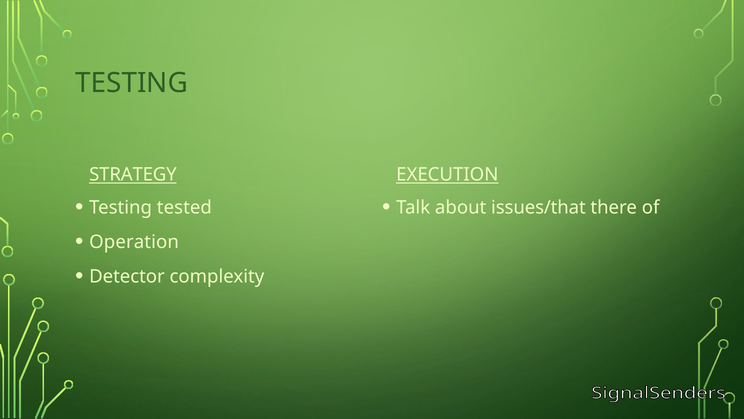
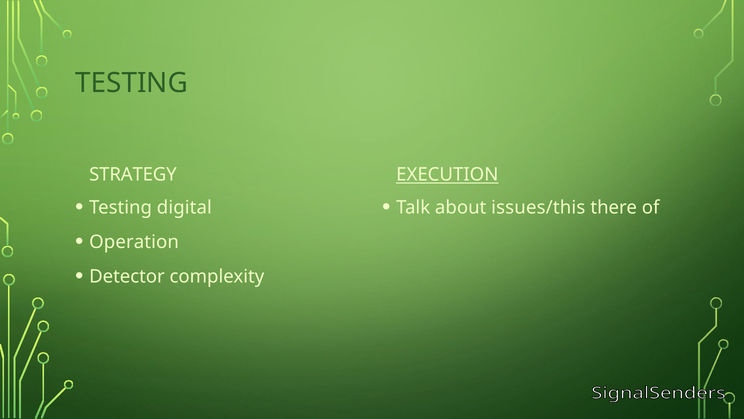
STRATEGY underline: present -> none (133, 175)
tested: tested -> digital (184, 207)
issues/that: issues/that -> issues/this (538, 207)
